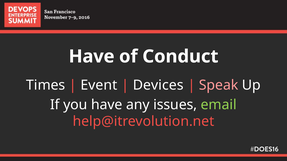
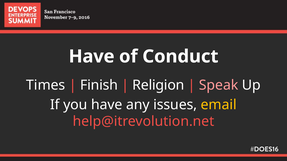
Event: Event -> Finish (99, 85)
Devices: Devices -> Religion (158, 85)
email colour: light green -> yellow (219, 105)
